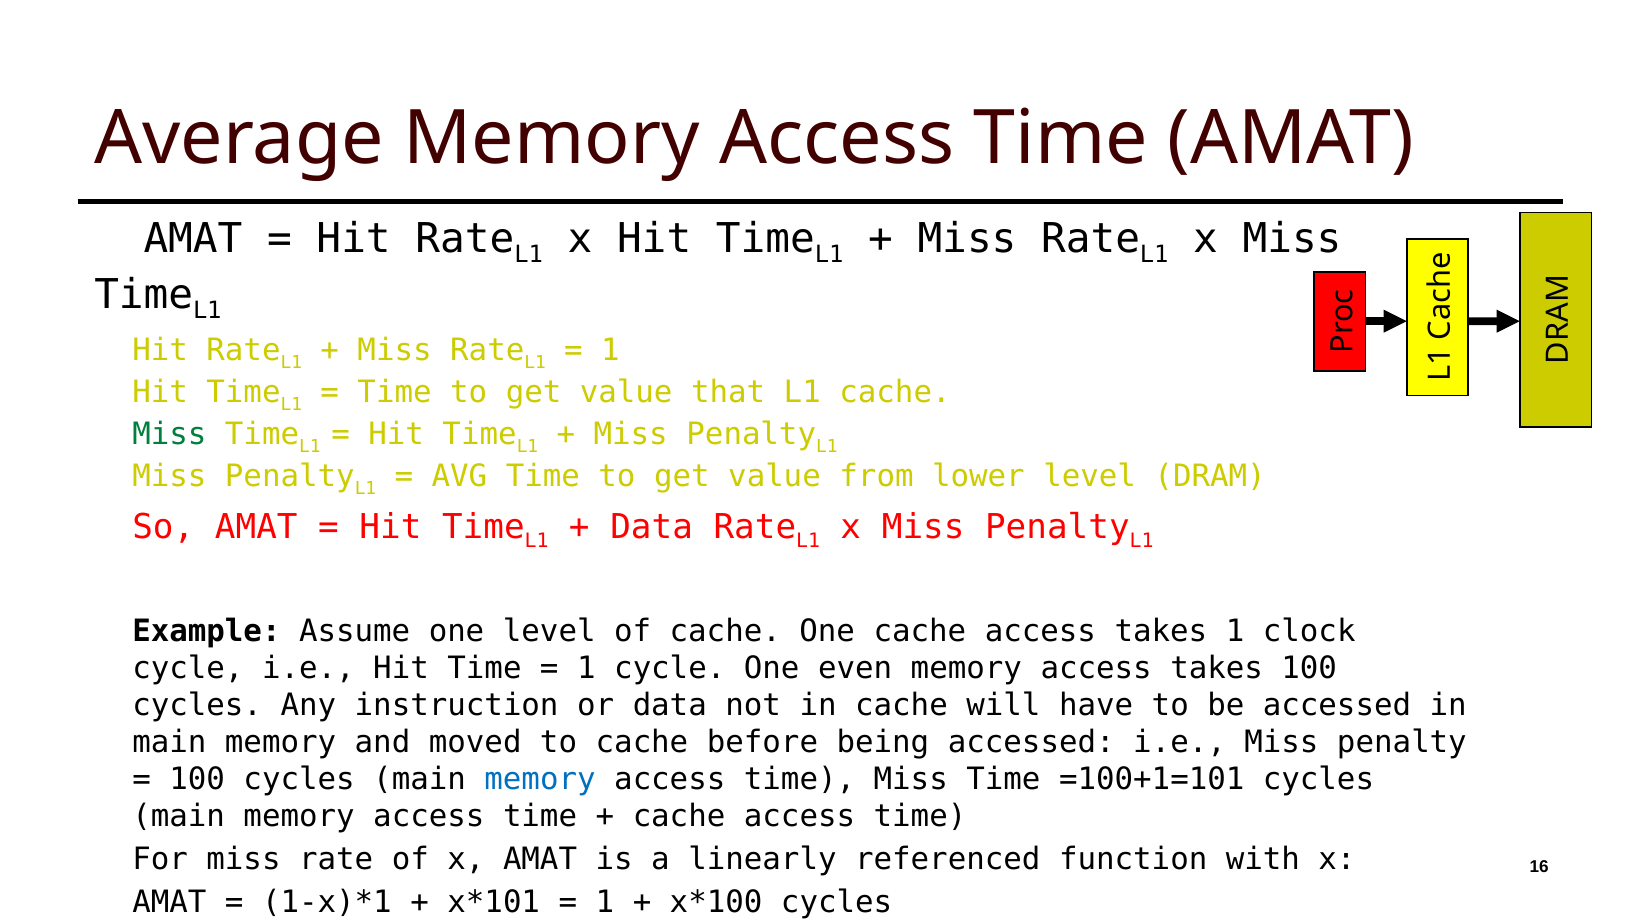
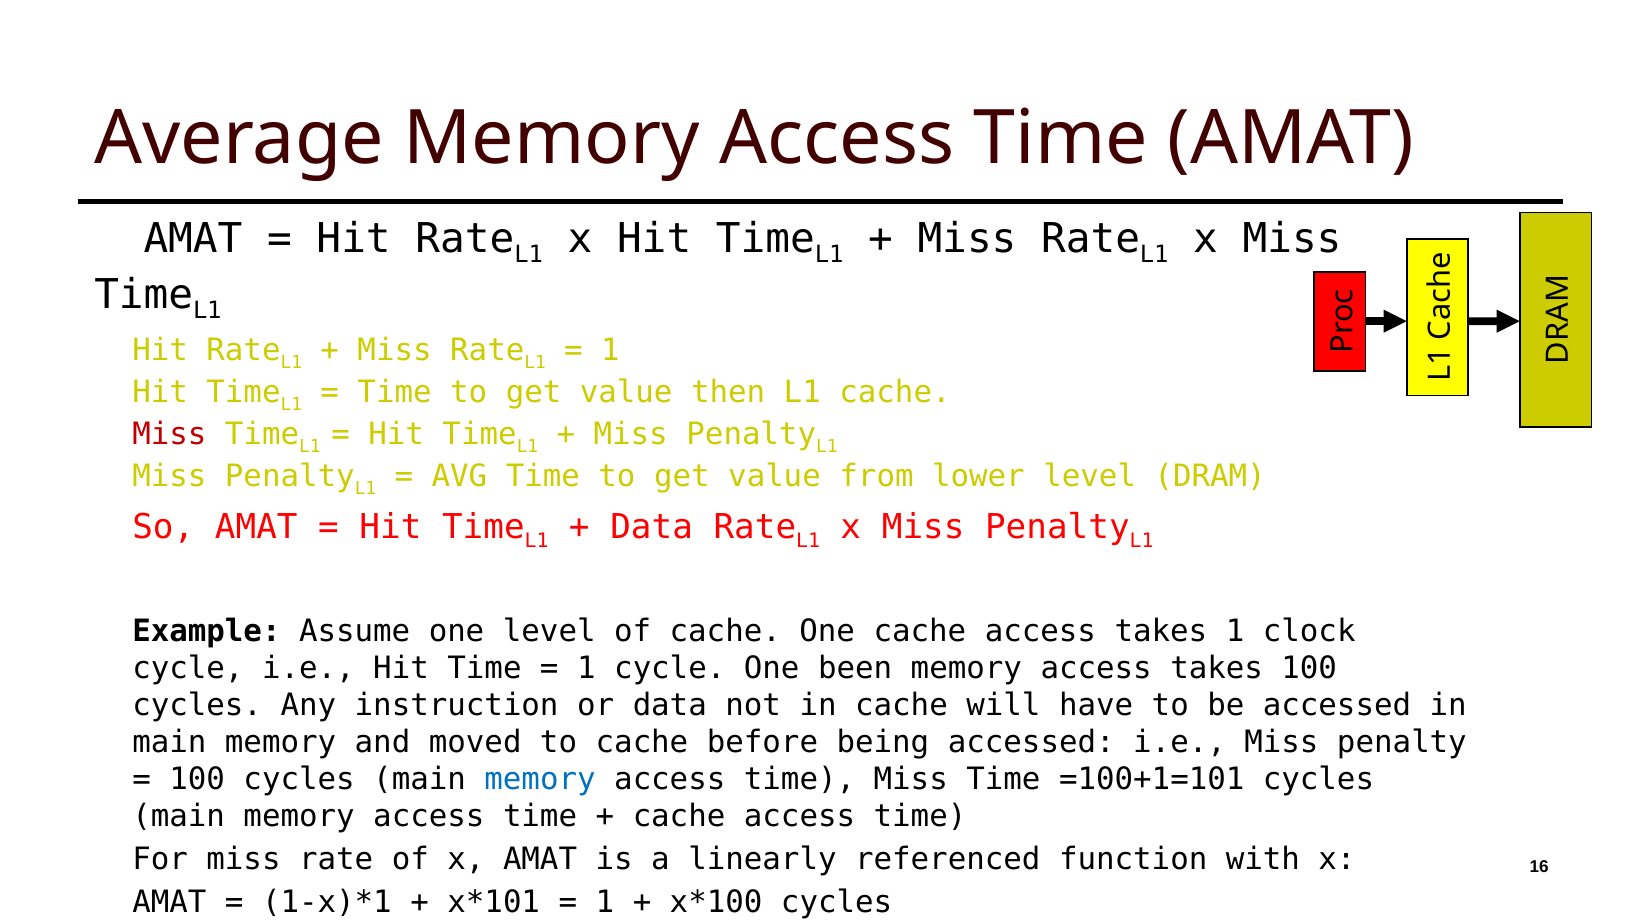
that: that -> then (728, 392)
Miss colour: green -> red (169, 434)
even: even -> been (855, 669)
